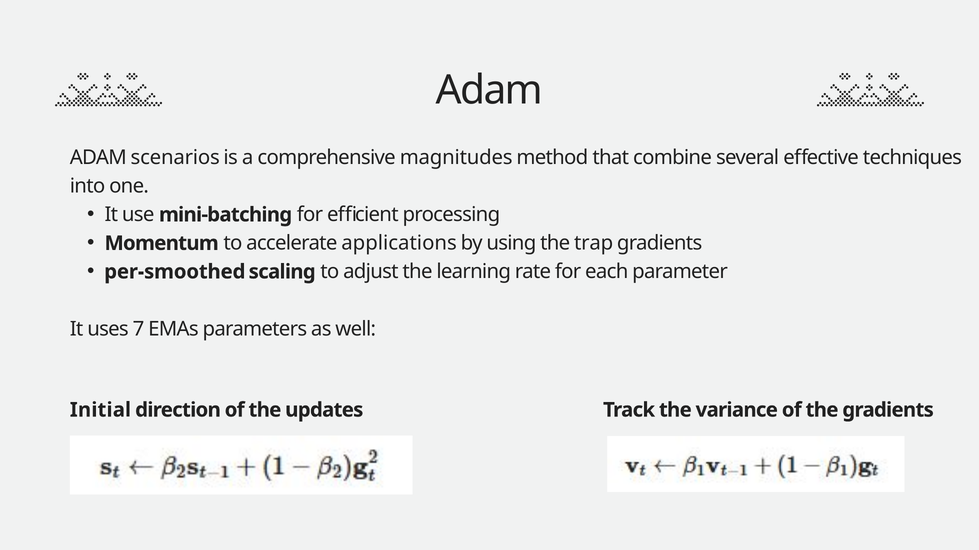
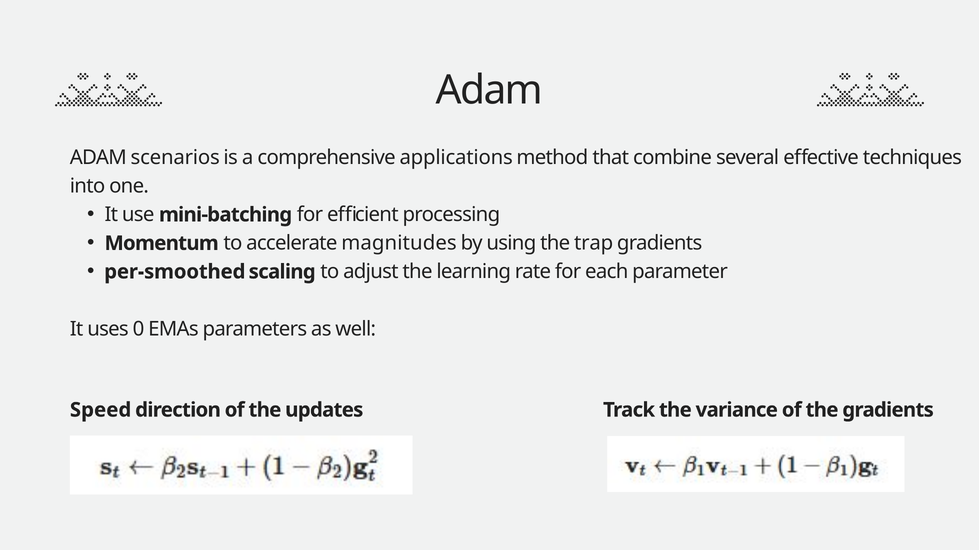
magnitudes: magnitudes -> applications (456, 158)
applications: applications -> magnitudes (399, 244)
7: 7 -> 0 (138, 329)
Initial: Initial -> Speed (101, 410)
